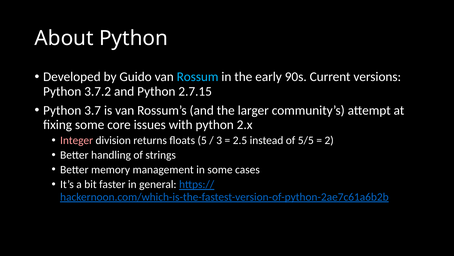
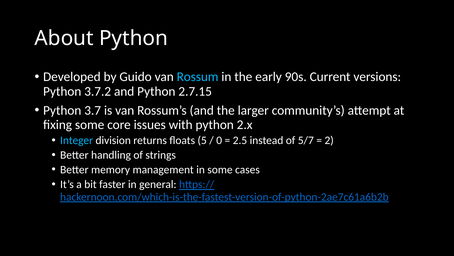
Integer colour: pink -> light blue (77, 140)
3: 3 -> 0 (219, 140)
5/5: 5/5 -> 5/7 (306, 140)
